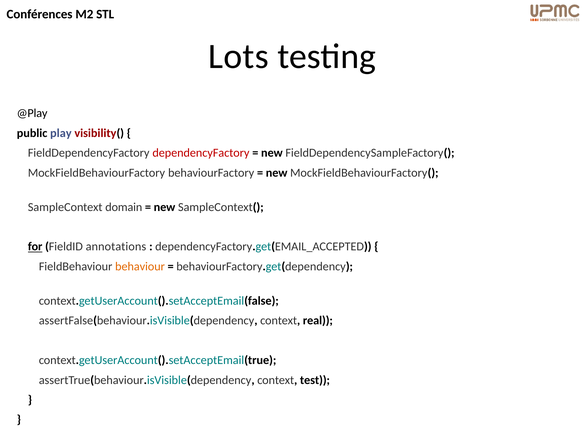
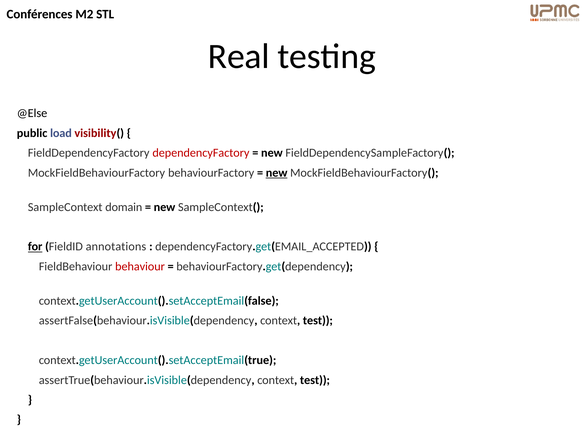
Lots: Lots -> Real (239, 57)
@Play: @Play -> @Else (32, 113)
play: play -> load (61, 133)
new underline: none -> present (277, 173)
behaviour colour: orange -> red (140, 266)
assertFalse(behaviour.isVisible(dependency context real: real -> test (318, 321)
